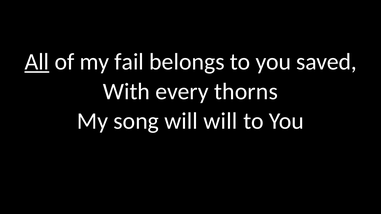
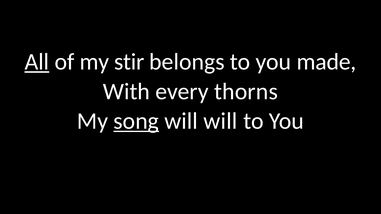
fail: fail -> stir (129, 62)
saved: saved -> made (326, 62)
song underline: none -> present (136, 121)
